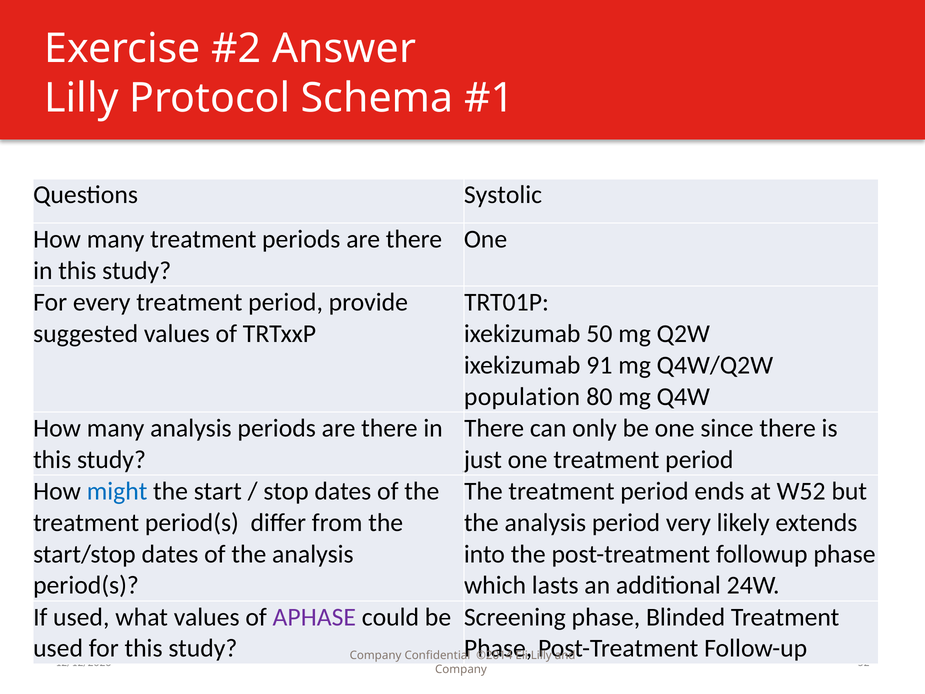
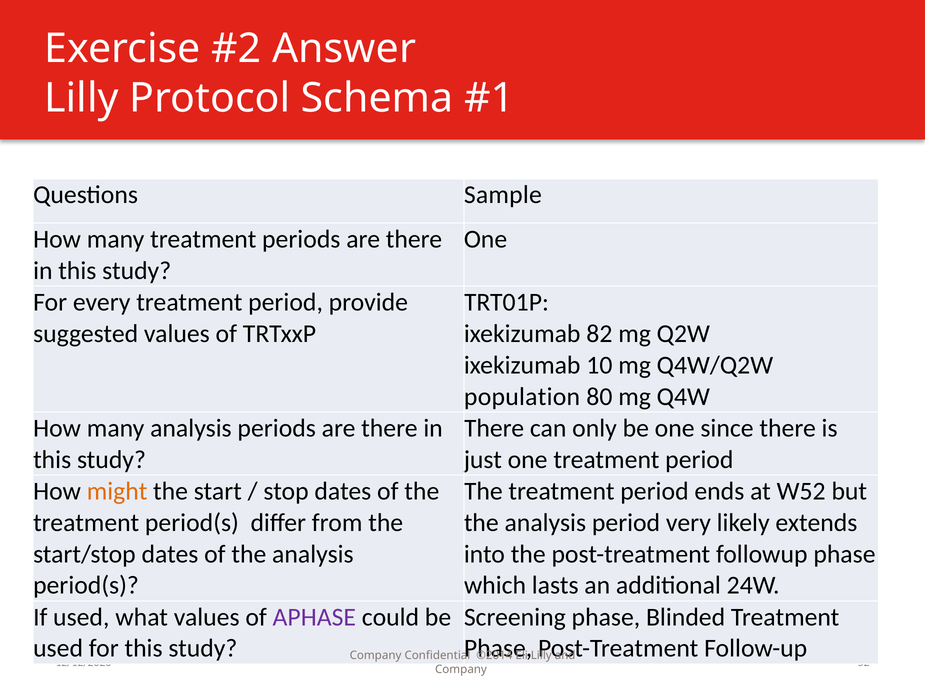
Systolic: Systolic -> Sample (503, 195)
50: 50 -> 82 (599, 334)
91: 91 -> 10 (599, 365)
might colour: blue -> orange (117, 491)
